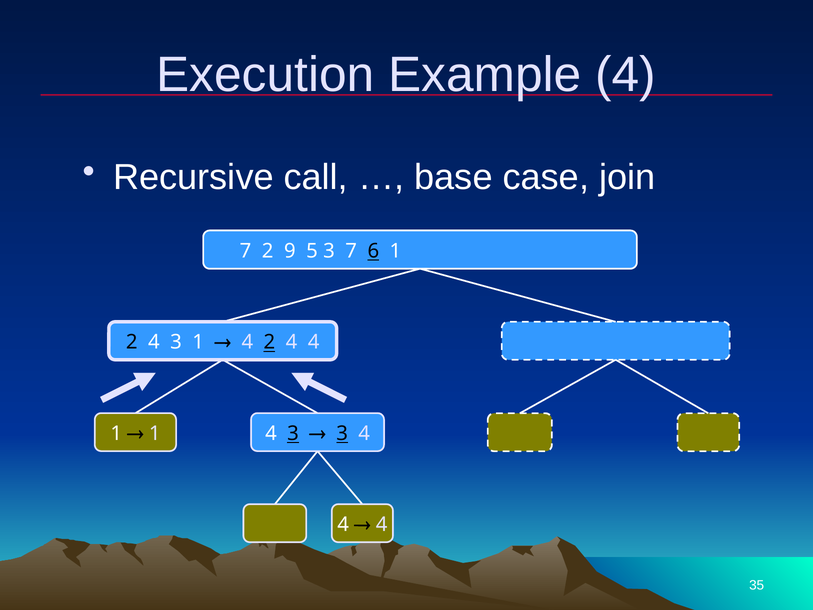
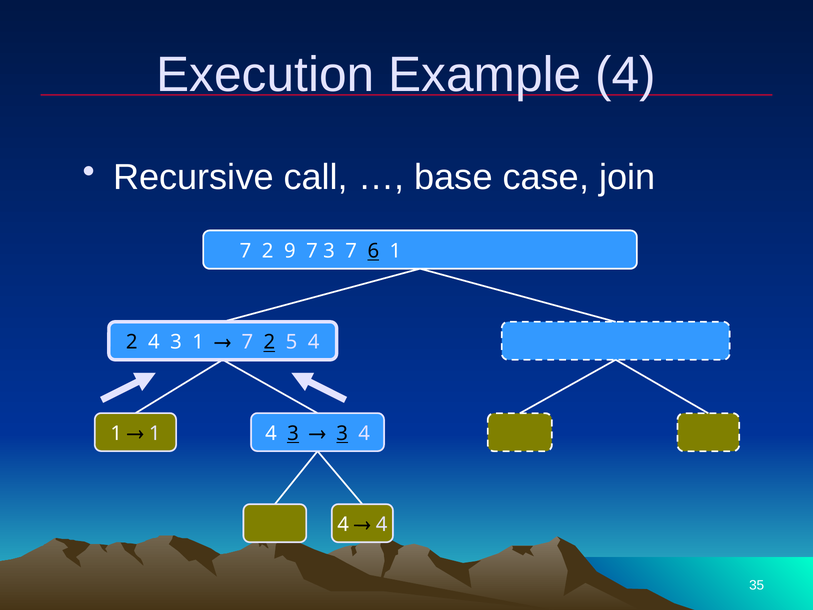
9 5: 5 -> 7 (312, 251)
4: 4 -> 7 (247, 342)
4: 4 -> 5 (292, 342)
